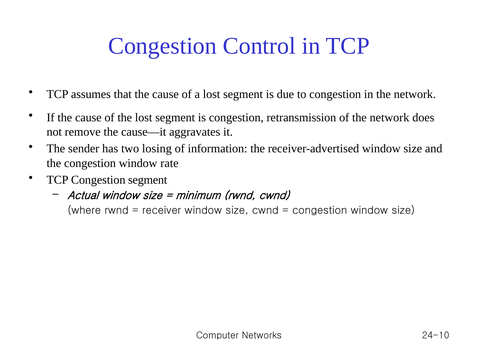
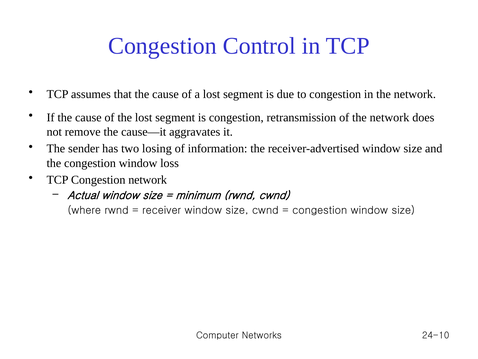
rate: rate -> loss (170, 163)
Congestion segment: segment -> network (148, 180)
